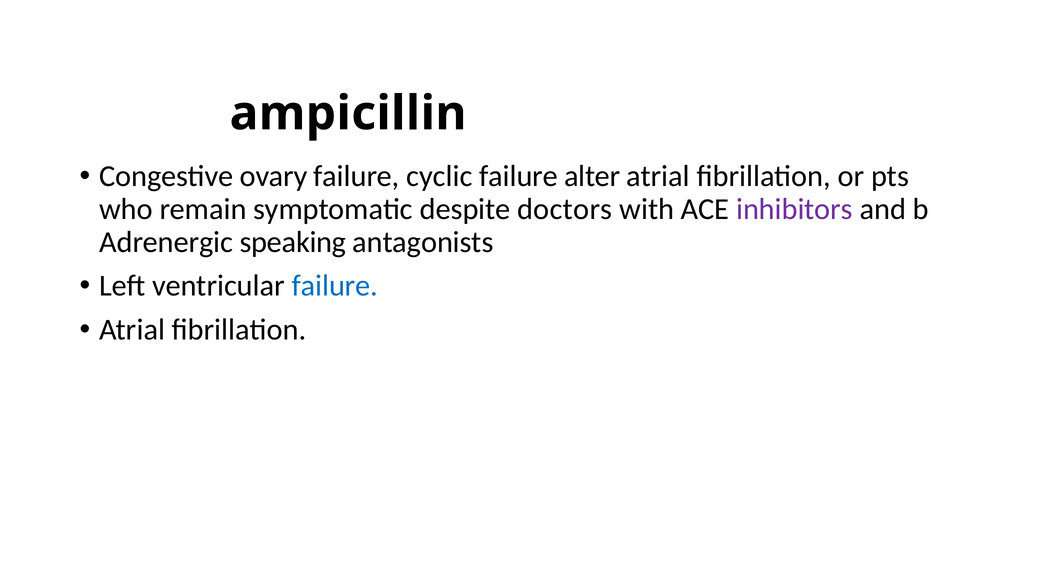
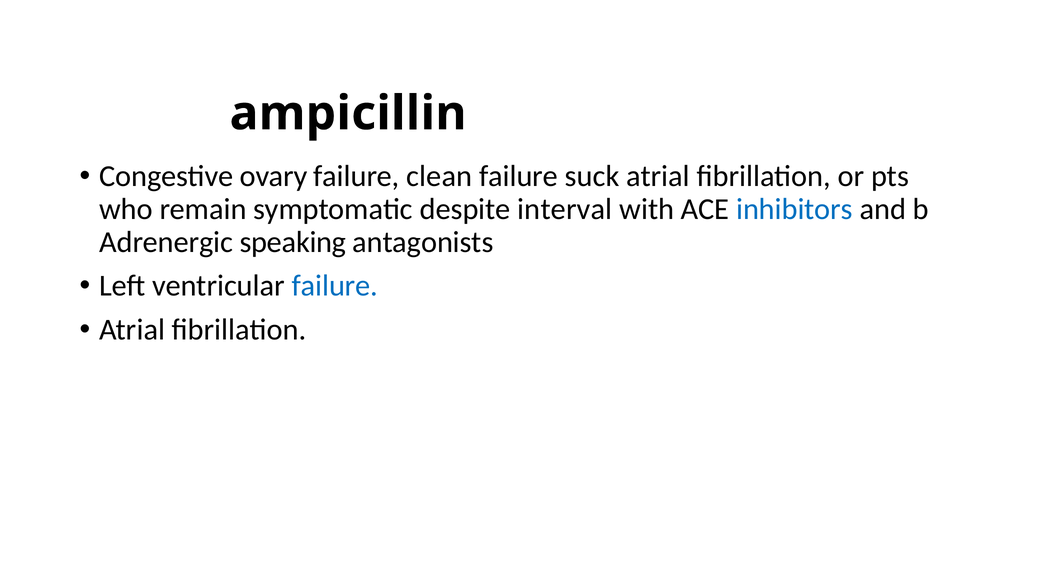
cyclic: cyclic -> clean (439, 176)
alter: alter -> suck (592, 176)
doctors: doctors -> interval (565, 209)
inhibitors colour: purple -> blue (795, 209)
